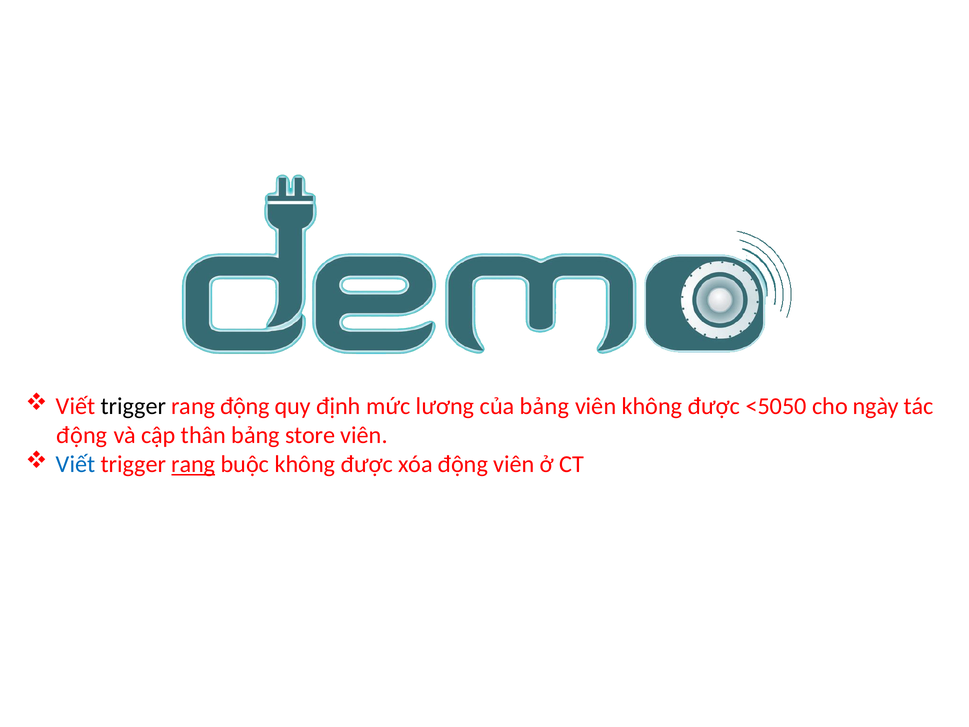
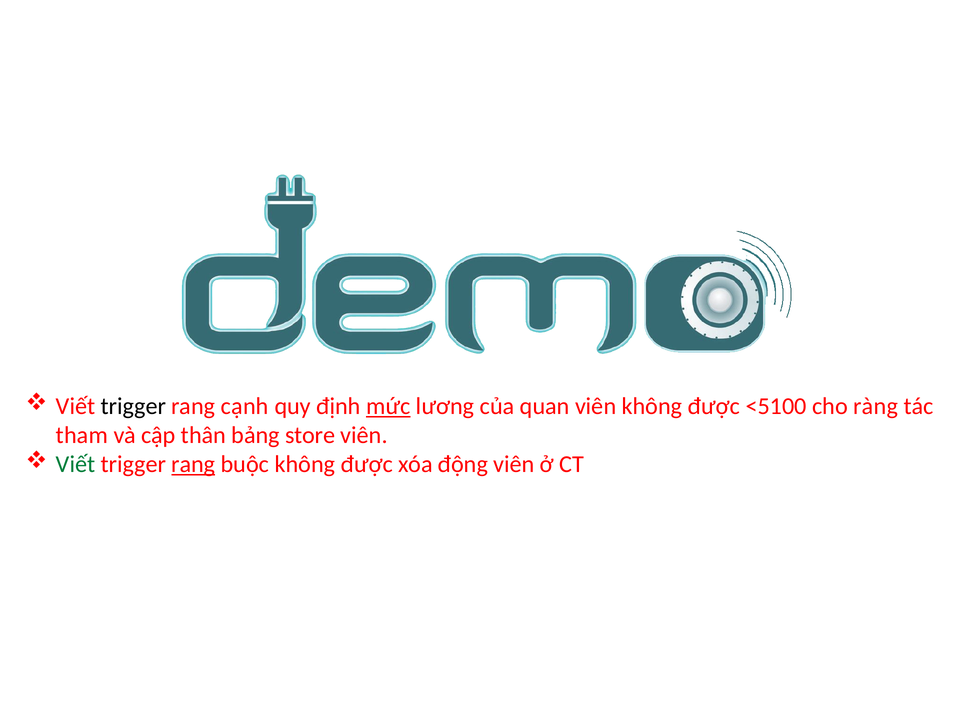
rang động: động -> cạnh (245, 406)
mức underline: none -> present (388, 406)
của bảng: bảng -> quan (545, 406)
<5050: <5050 -> <5100 (776, 406)
ngày: ngày -> ràng (876, 406)
động: động -> tham (82, 435)
Viết colour: blue -> green (76, 464)
